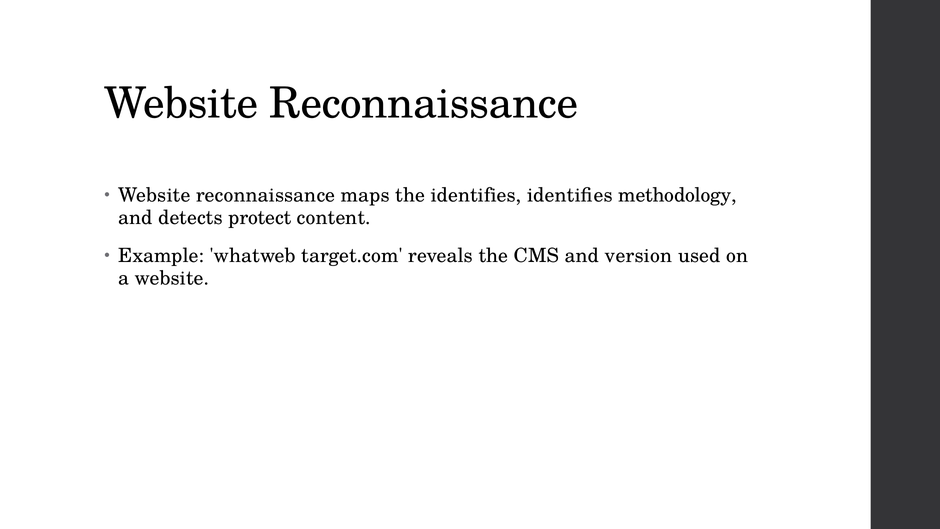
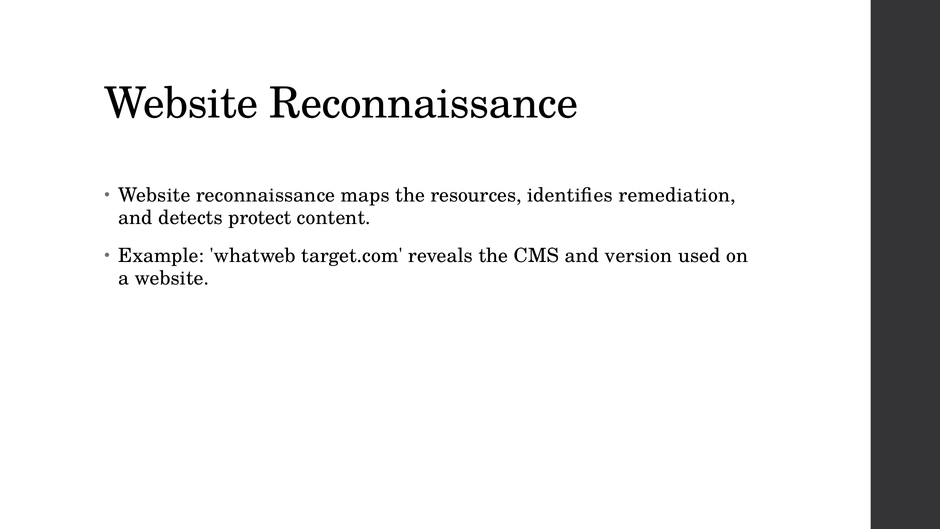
the identifies: identifies -> resources (476, 195)
methodology: methodology -> remediation (677, 195)
